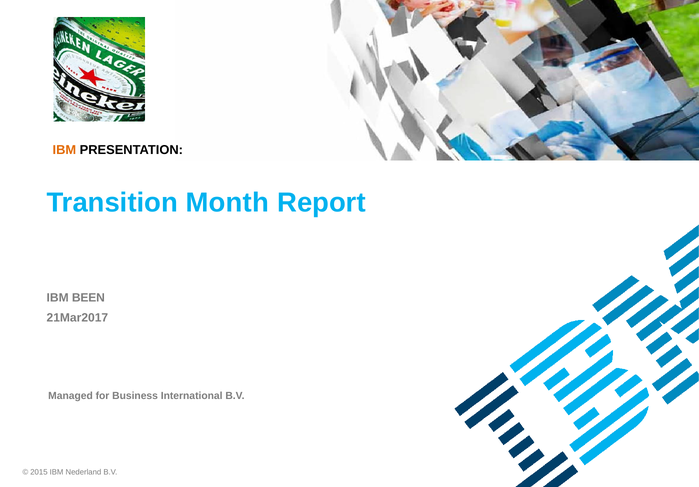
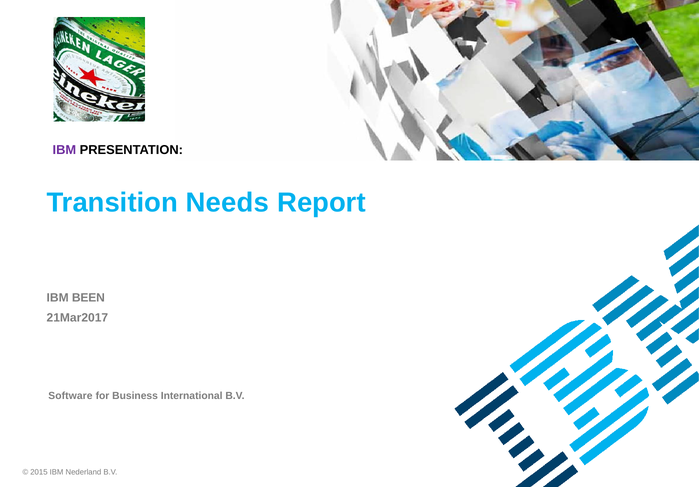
IBM colour: orange -> purple (64, 150)
Month: Month -> Needs (227, 203)
Managed: Managed -> Software (70, 396)
